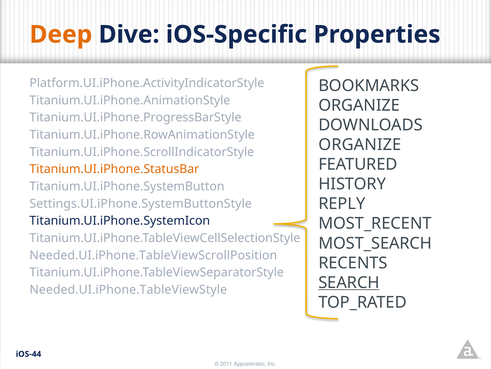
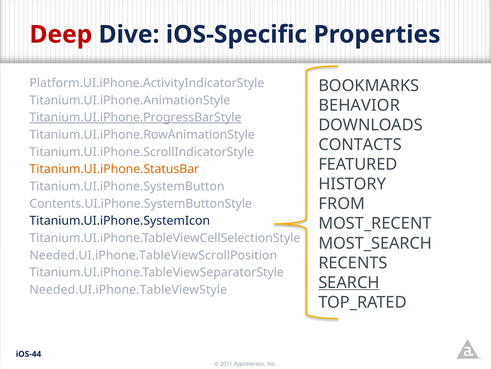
Deep colour: orange -> red (61, 34)
ORGANIZE: ORGANIZE -> BEHAVIOR (359, 105)
Titanium.UI.iPhone.ProgressBarStyle underline: none -> present (135, 117)
ORGANIZE: ORGANIZE -> CONTACTS (360, 145)
REPLY: REPLY -> FROM (342, 203)
Settings.UI.iPhone.SystemButtonStyle: Settings.UI.iPhone.SystemButtonStyle -> Contents.UI.iPhone.SystemButtonStyle (141, 203)
